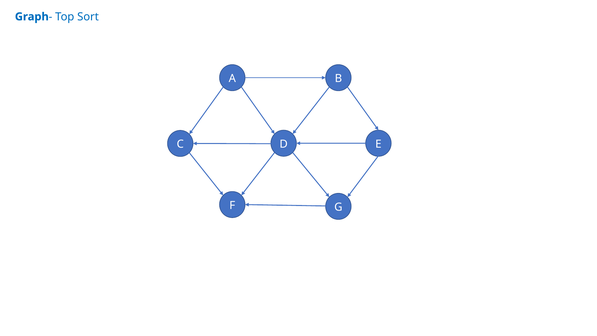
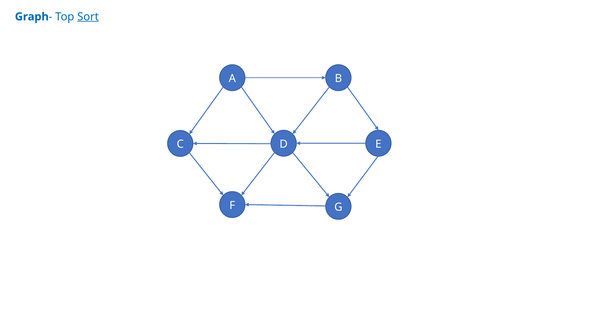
Sort underline: none -> present (88, 17)
